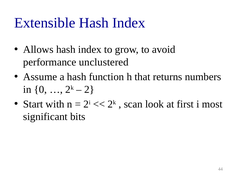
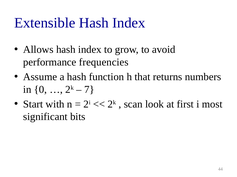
unclustered: unclustered -> frequencies (104, 62)
2: 2 -> 7 (89, 90)
